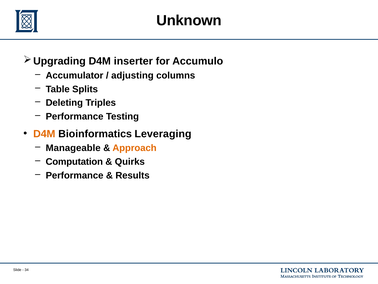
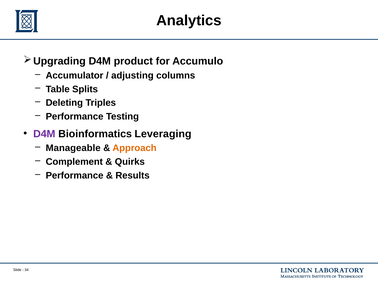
Unknown: Unknown -> Analytics (189, 21)
inserter: inserter -> product (133, 61)
D4M colour: orange -> purple (44, 134)
Computation: Computation -> Complement (74, 162)
